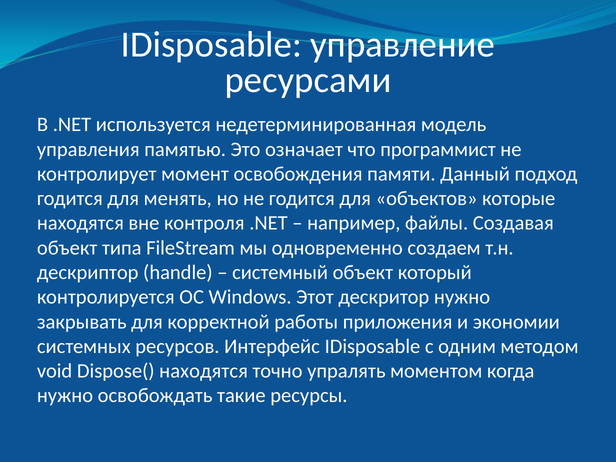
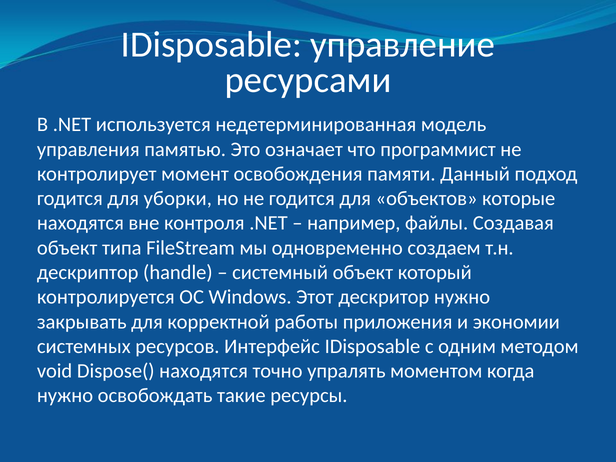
менять: менять -> уборки (178, 199)
